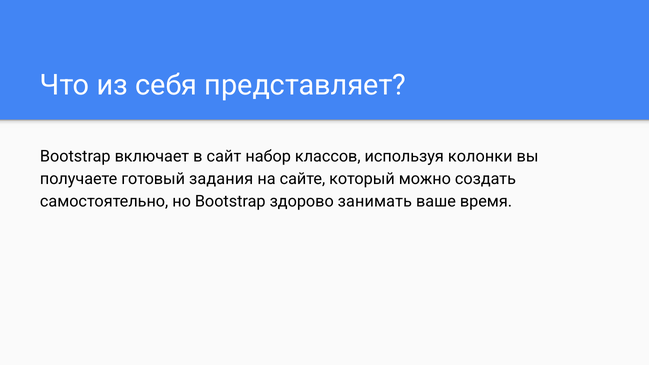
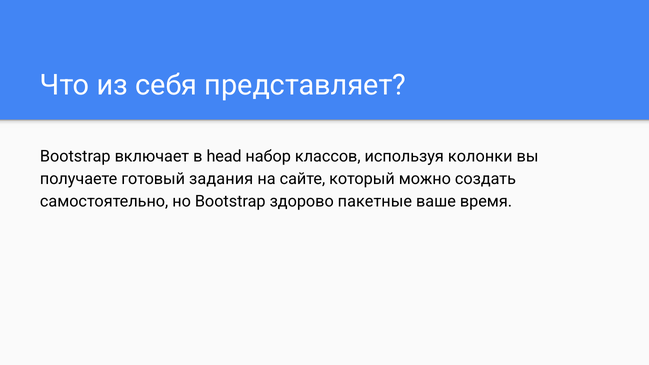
сайт: сайт -> head (224, 156)
занимать: занимать -> пакетные (375, 201)
